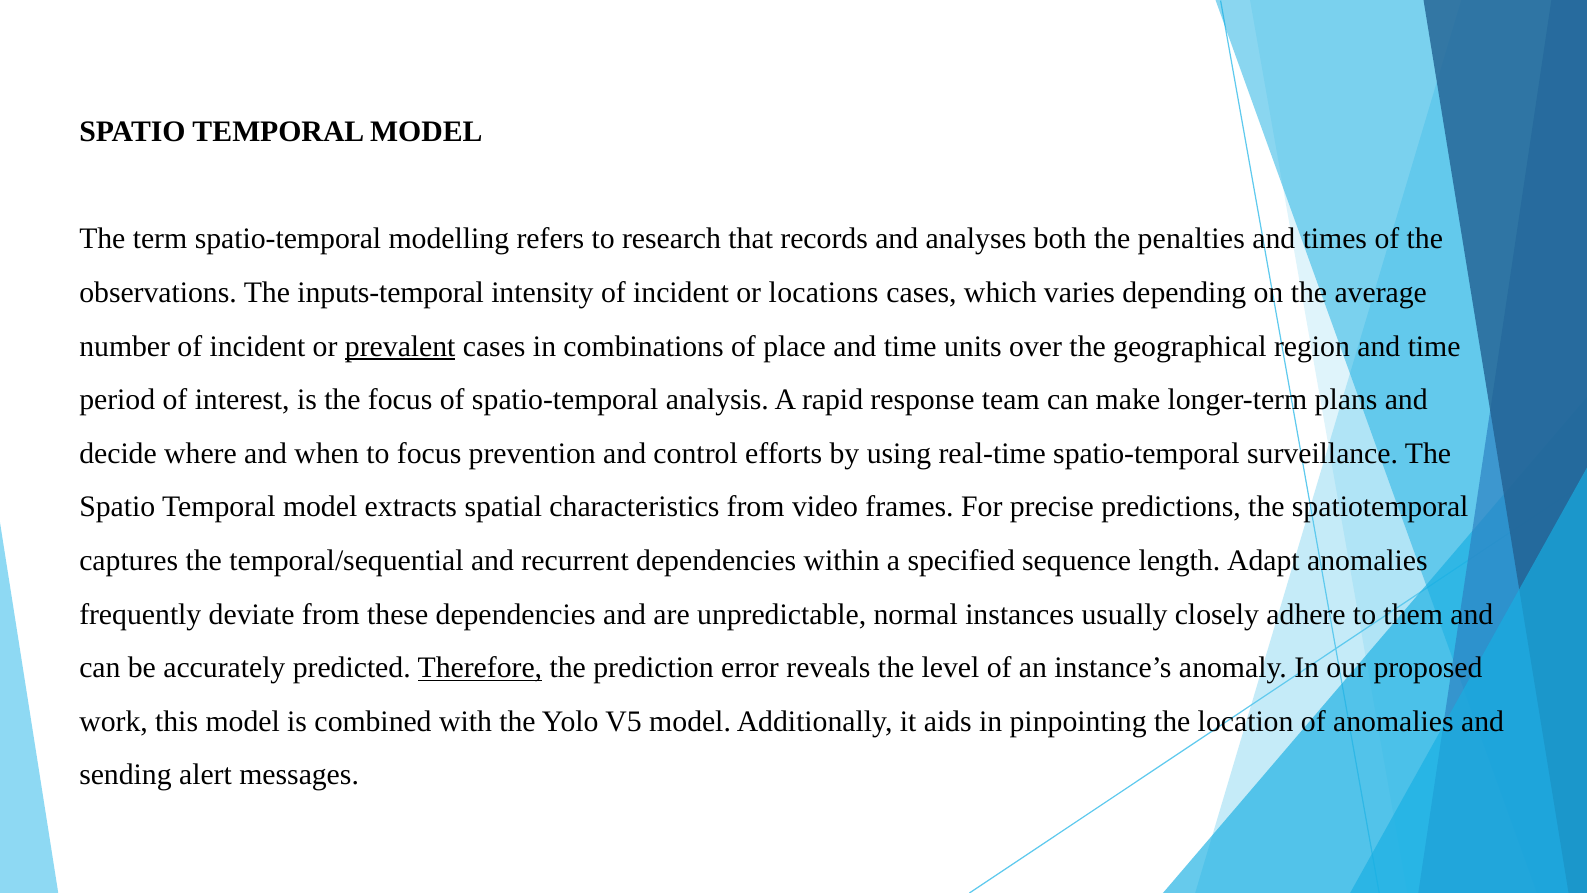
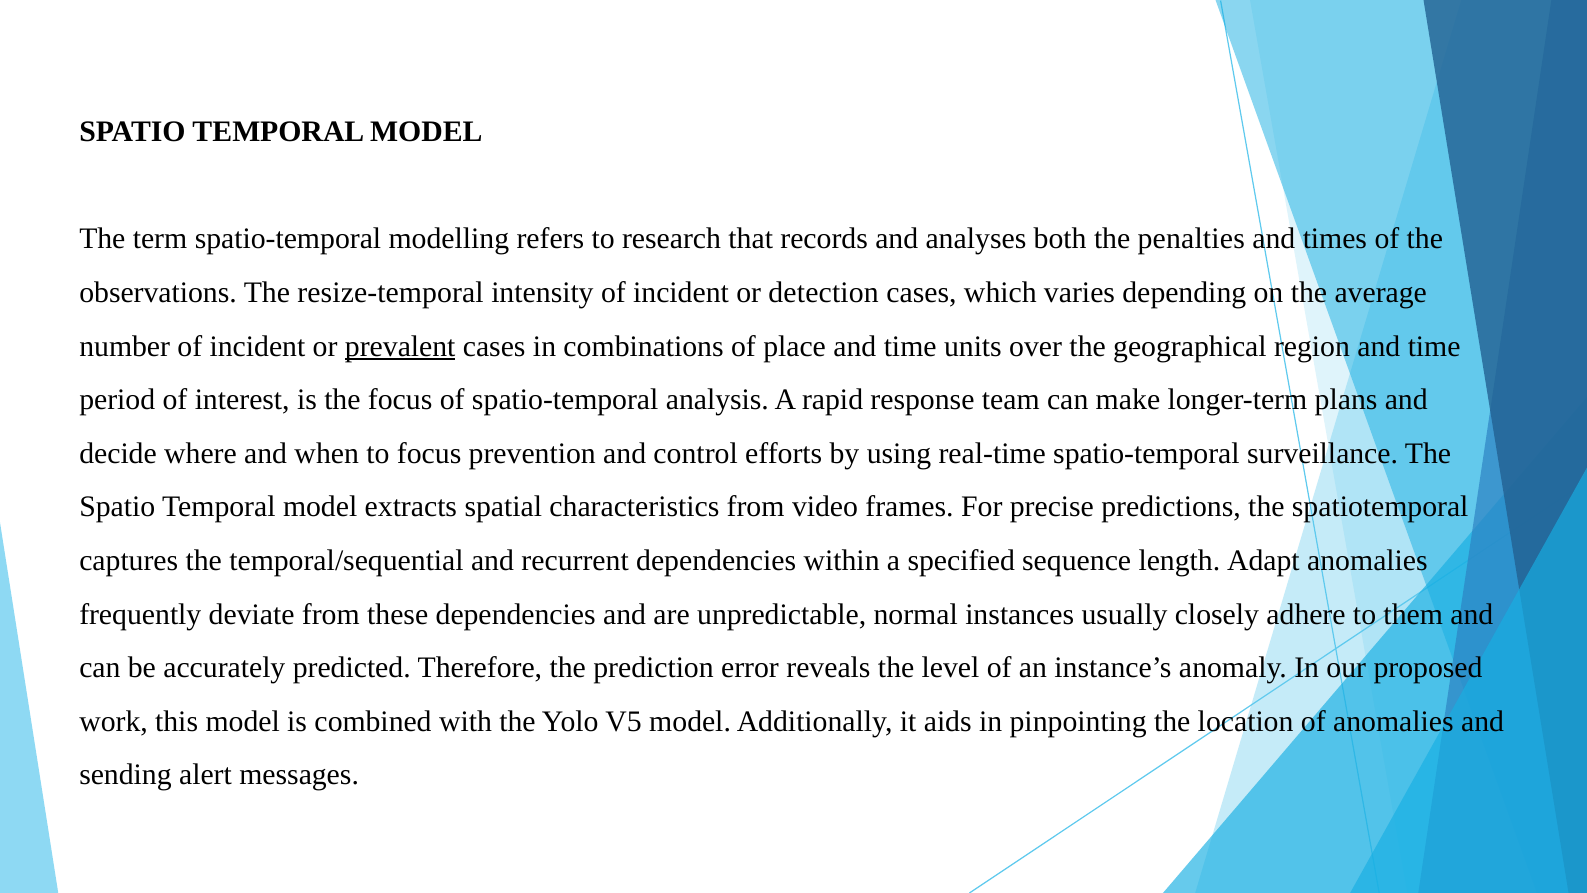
inputs-temporal: inputs-temporal -> resize-temporal (391, 293)
locations: locations -> detection (824, 293)
Therefore underline: present -> none (480, 668)
